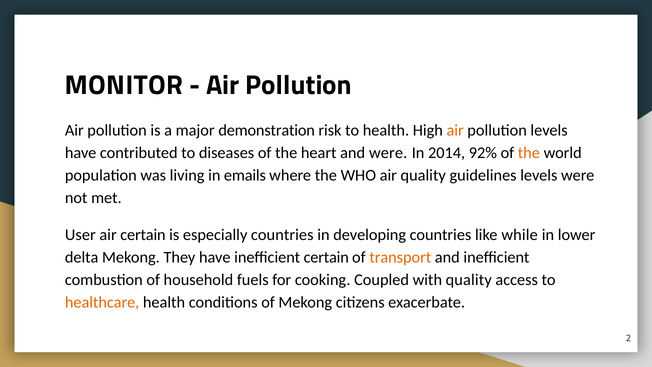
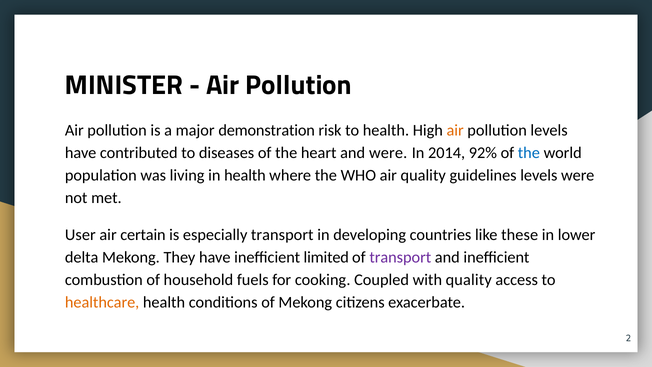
MONITOR: MONITOR -> MINISTER (124, 85)
the colour: orange -> blue (529, 153)
in emails: emails -> health (245, 175)
especially countries: countries -> transport (282, 235)
while: while -> these (520, 235)
inefficient certain: certain -> limited (326, 257)
transport colour: orange -> purple (400, 257)
